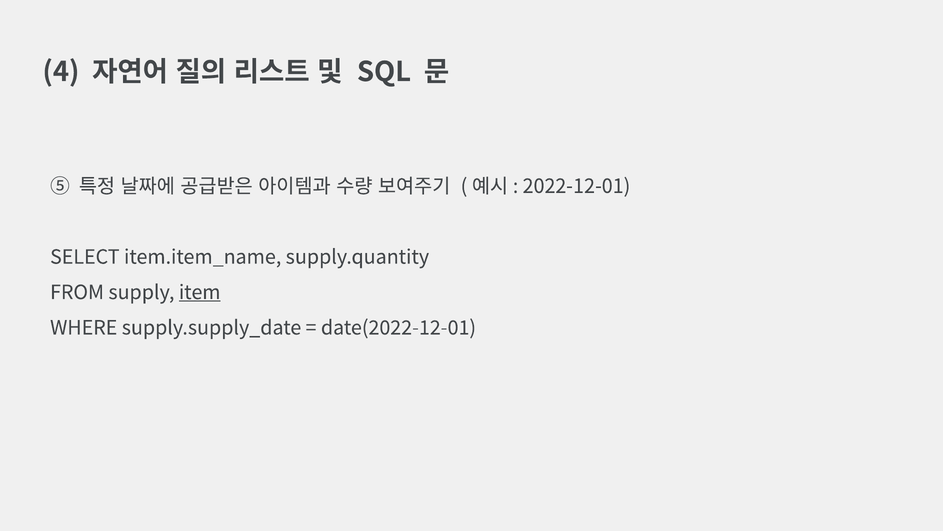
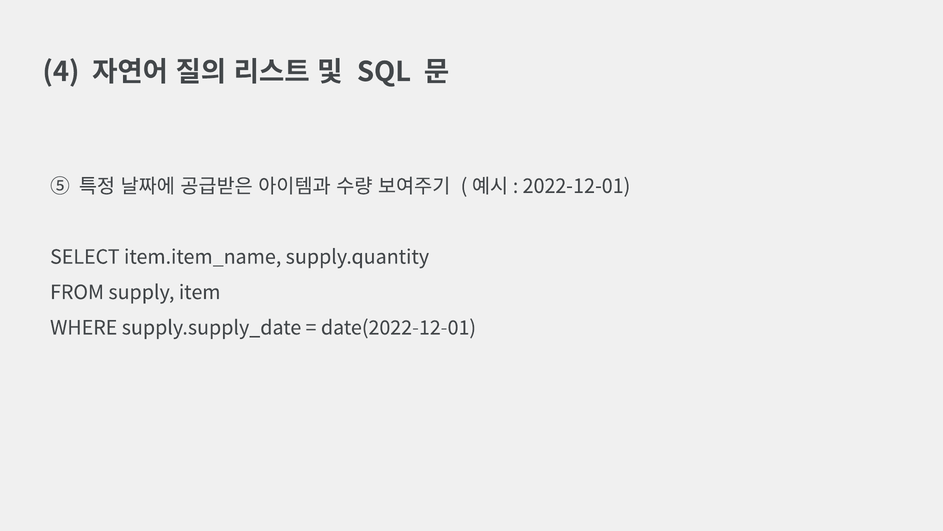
item underline: present -> none (200, 292)
